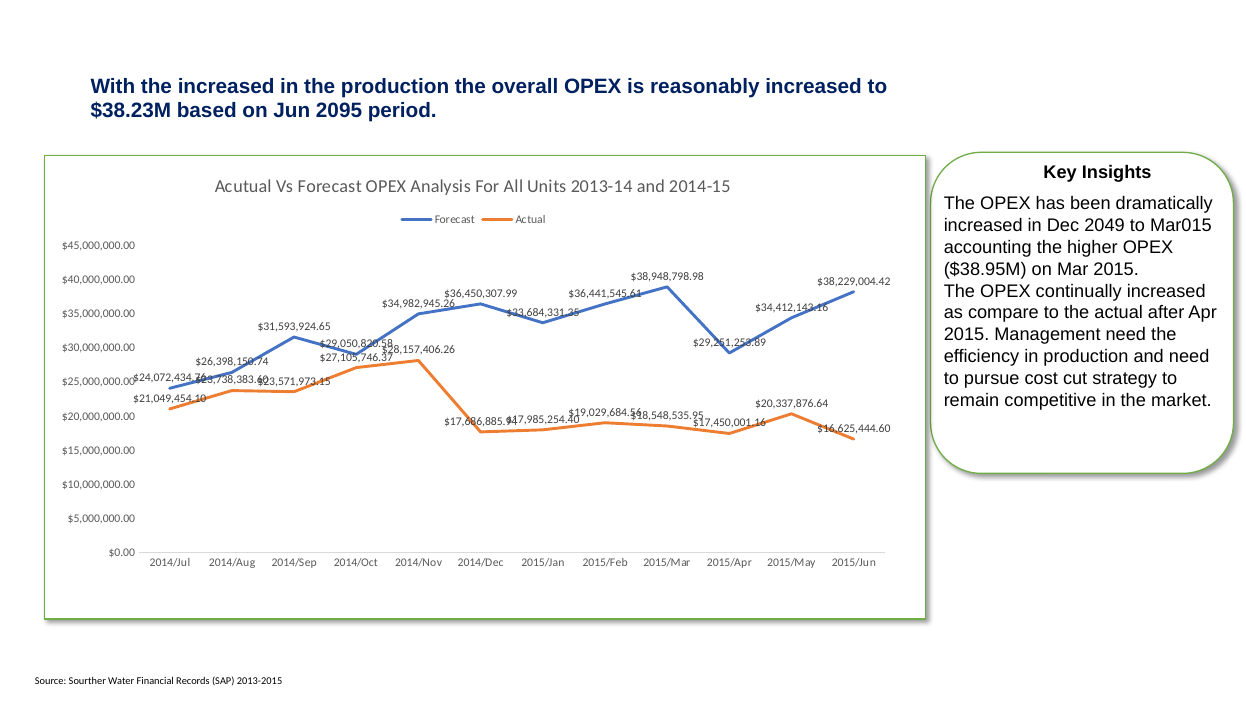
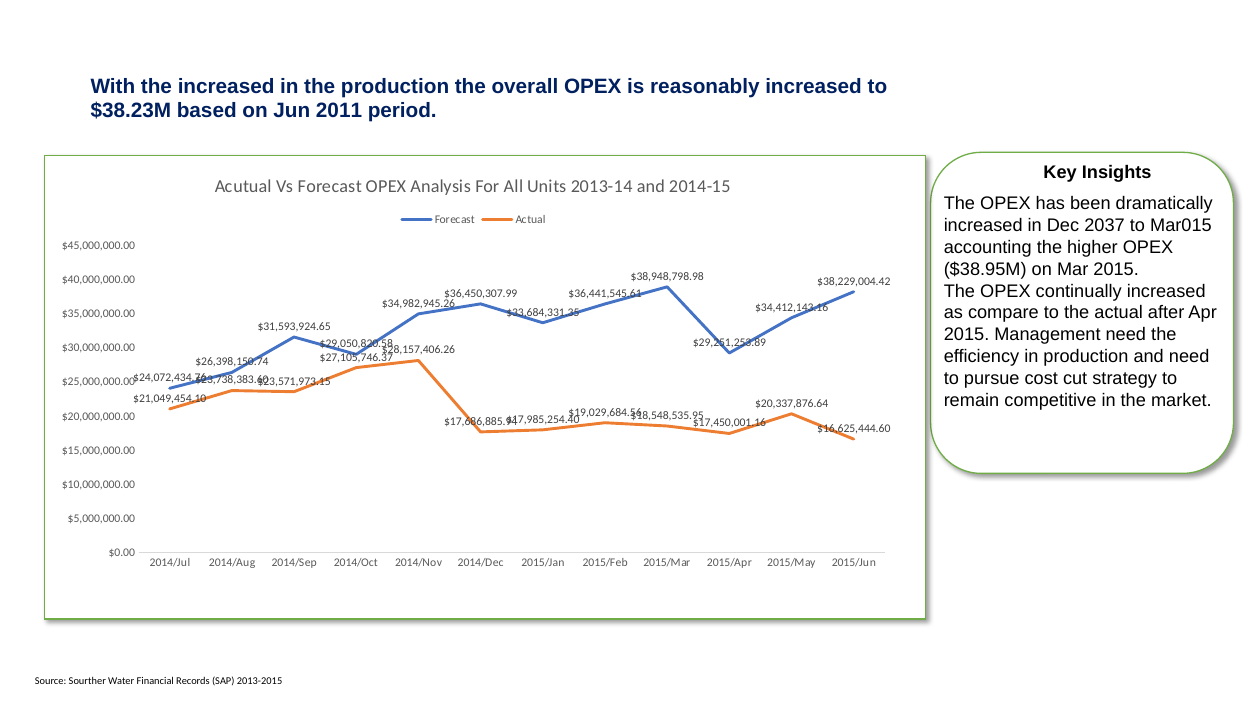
2095: 2095 -> 2011 (339, 111)
2049: 2049 -> 2037 (1105, 226)
